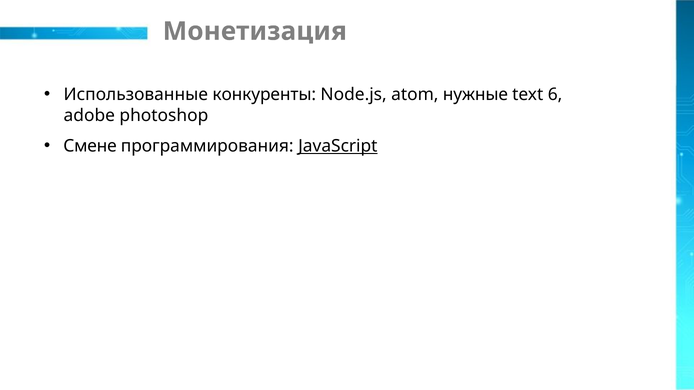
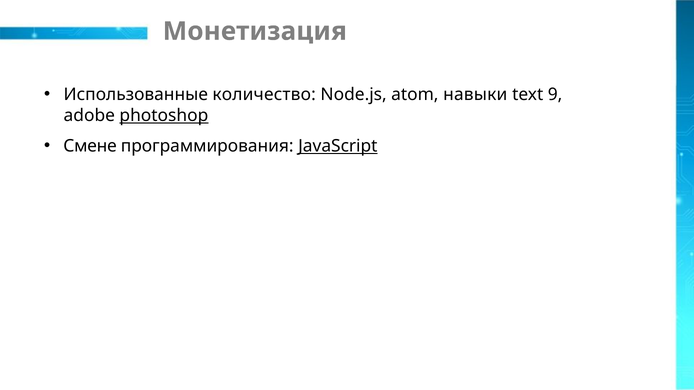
конкуренты: конкуренты -> количество (264, 95)
нужные: нужные -> навыки (475, 95)
6: 6 -> 9 (555, 95)
photoshop underline: none -> present (164, 116)
